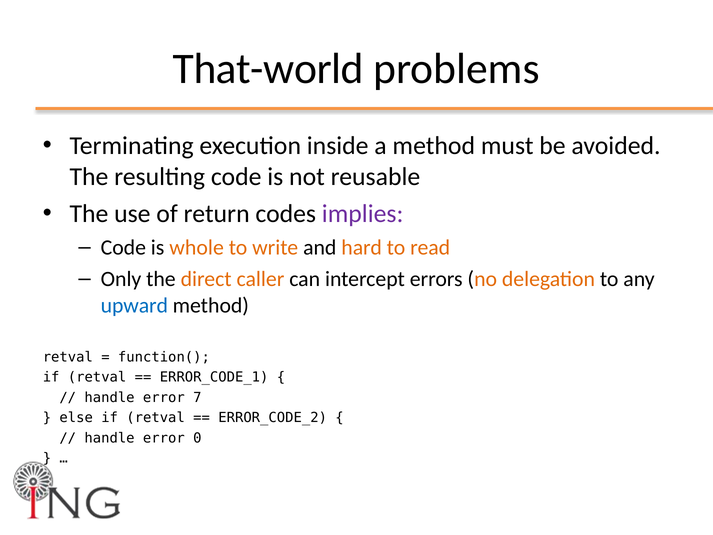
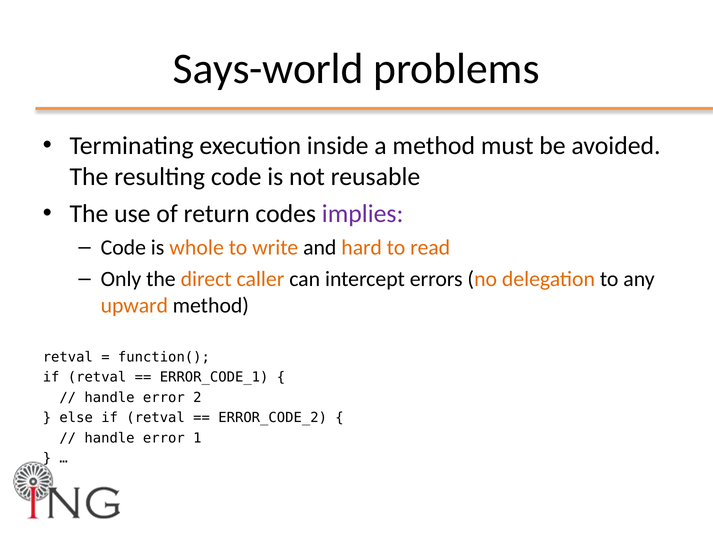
That-world: That-world -> Says-world (268, 69)
upward colour: blue -> orange (134, 305)
7: 7 -> 2 (197, 397)
0: 0 -> 1 (197, 438)
